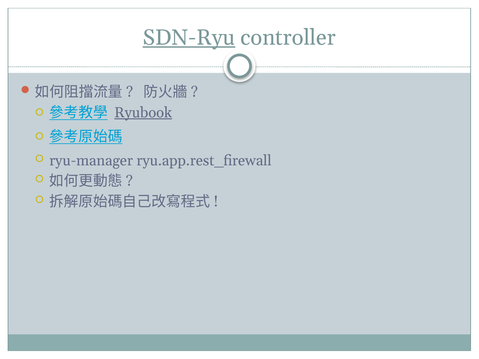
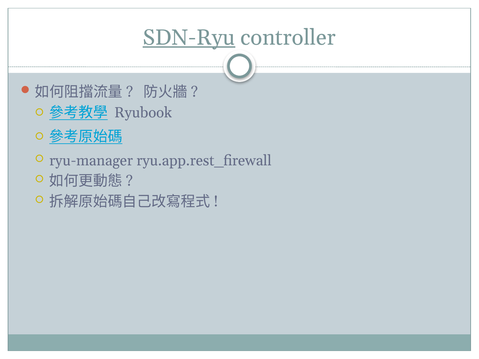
Ryubook underline: present -> none (143, 113)
